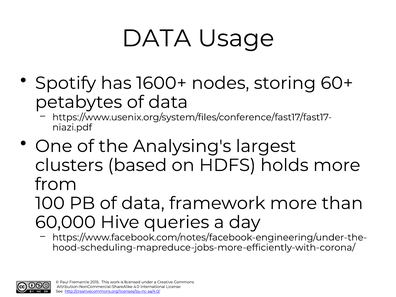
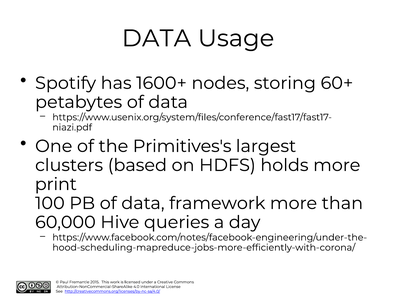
Analysing's: Analysing's -> Primitives's (182, 146)
from: from -> print (56, 184)
